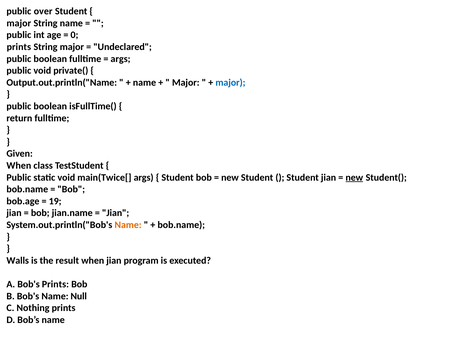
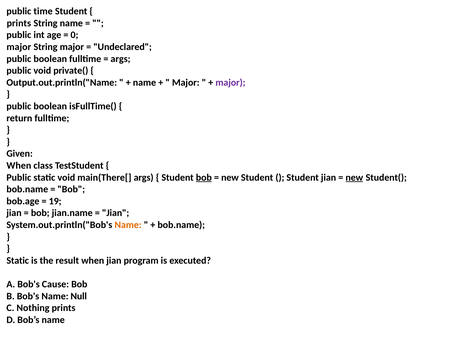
over: over -> time (43, 11)
major: major -> prints (19, 23)
prints: prints -> major (19, 47)
major colour: blue -> purple (230, 82)
main(Twice[: main(Twice[ -> main(There[ (104, 177)
bob underline: none -> present (204, 177)
Walls: Walls -> Static (18, 260)
Bob's Prints: Prints -> Cause (55, 284)
